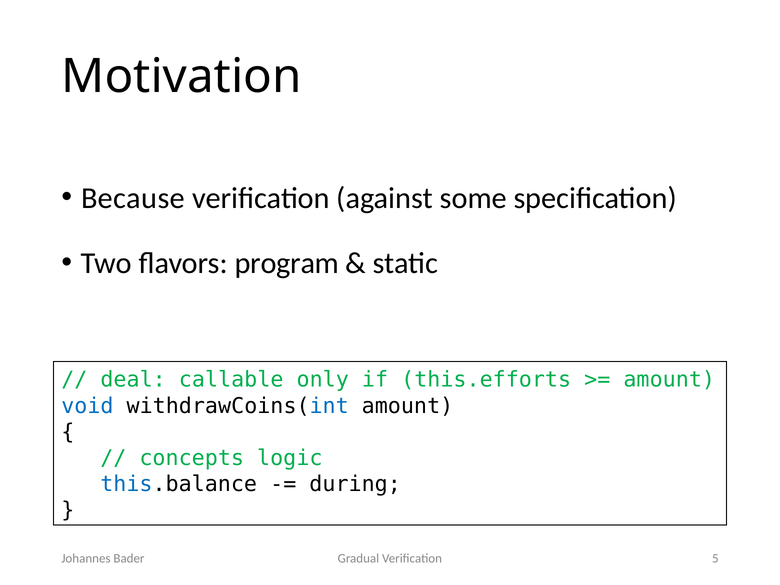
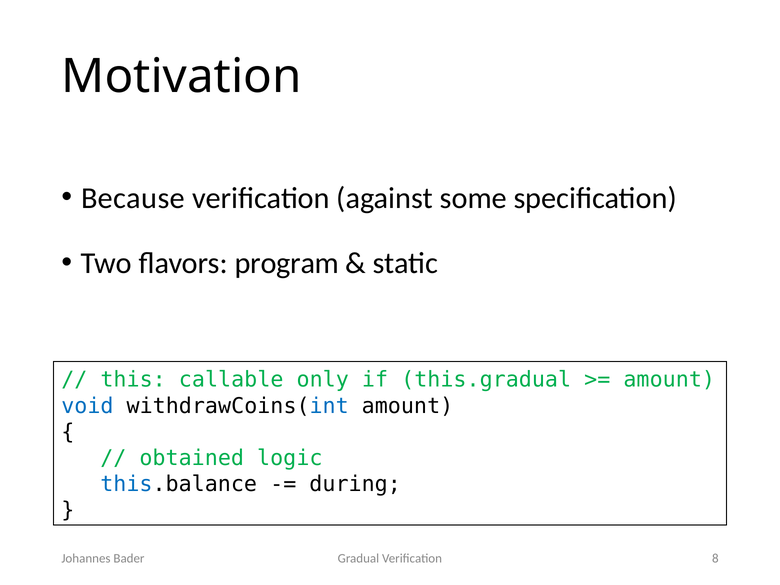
deal: deal -> this (133, 380)
this.efforts: this.efforts -> this.gradual (486, 380)
concepts: concepts -> obtained (192, 458)
5: 5 -> 8 (715, 559)
